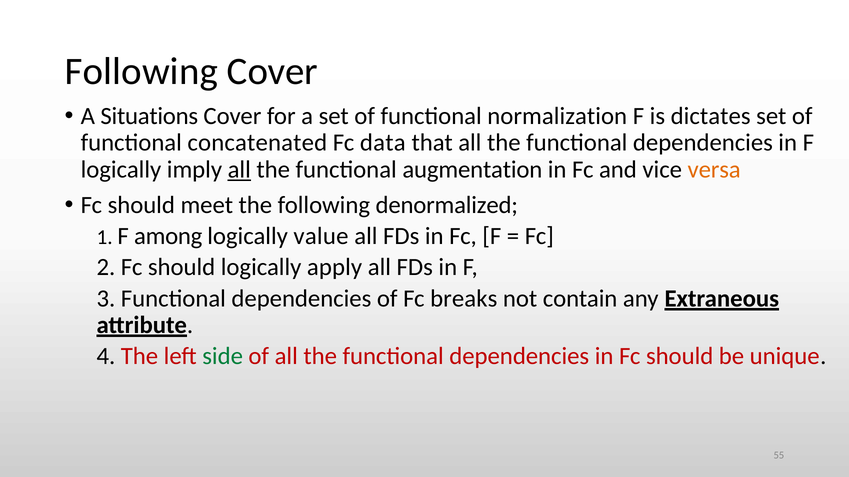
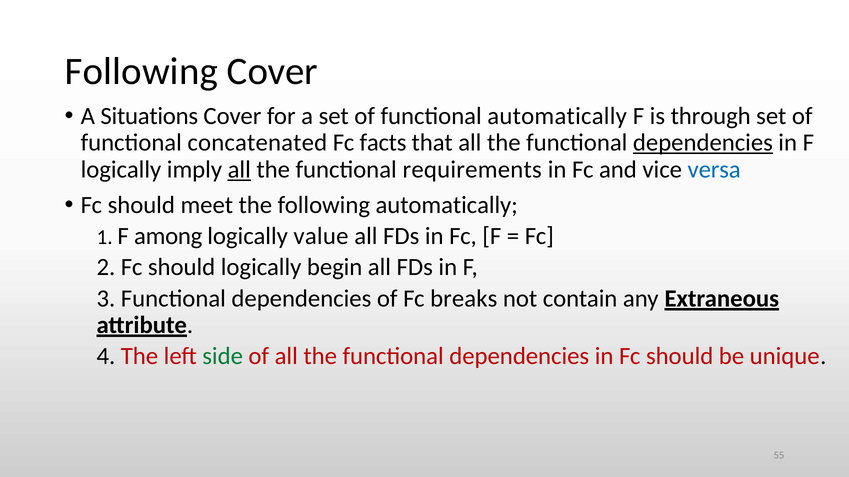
functional normalization: normalization -> automatically (557, 116)
dictates: dictates -> through (711, 116)
data: data -> facts (383, 143)
dependencies underline: none -> present (703, 143)
augmentation: augmentation -> requirements (472, 170)
versa colour: orange -> blue (714, 170)
following denormalized: denormalized -> automatically (447, 205)
apply: apply -> begin (335, 268)
